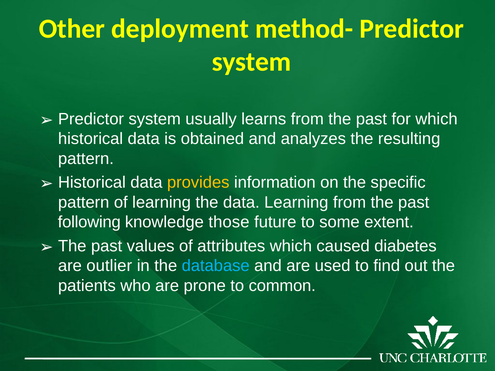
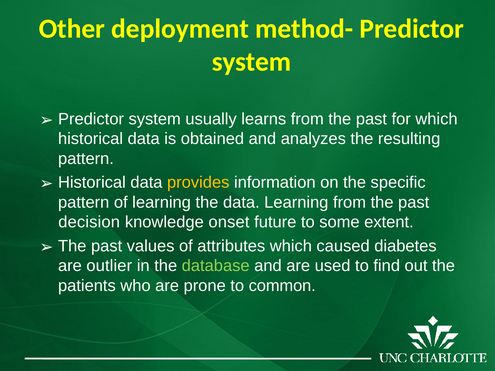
following: following -> decision (89, 222)
those: those -> onset (229, 222)
database colour: light blue -> light green (216, 266)
